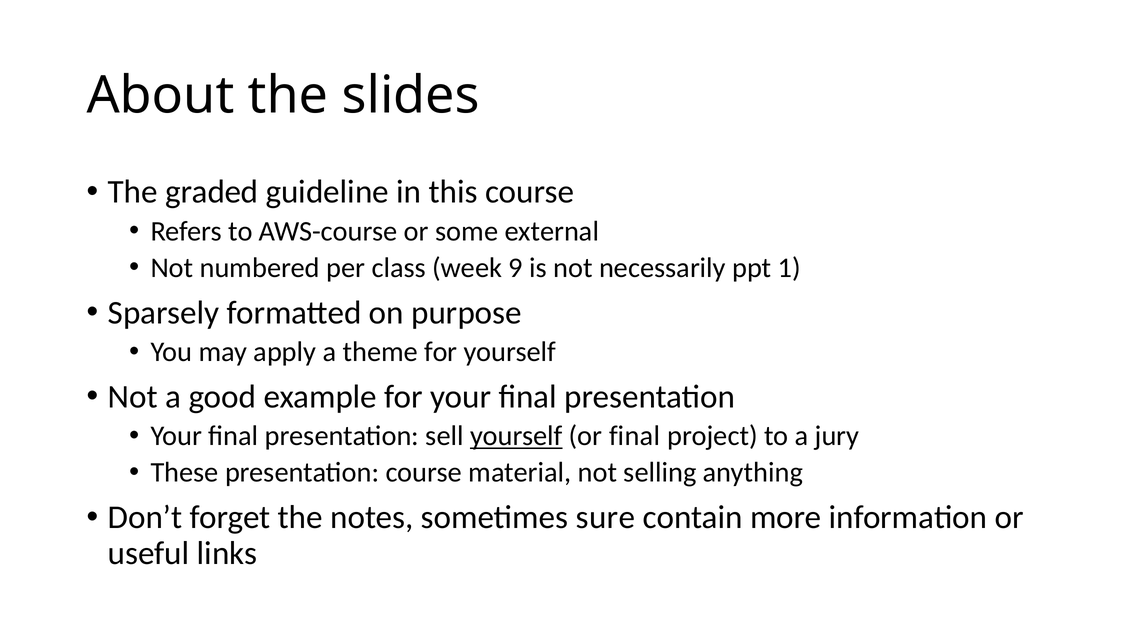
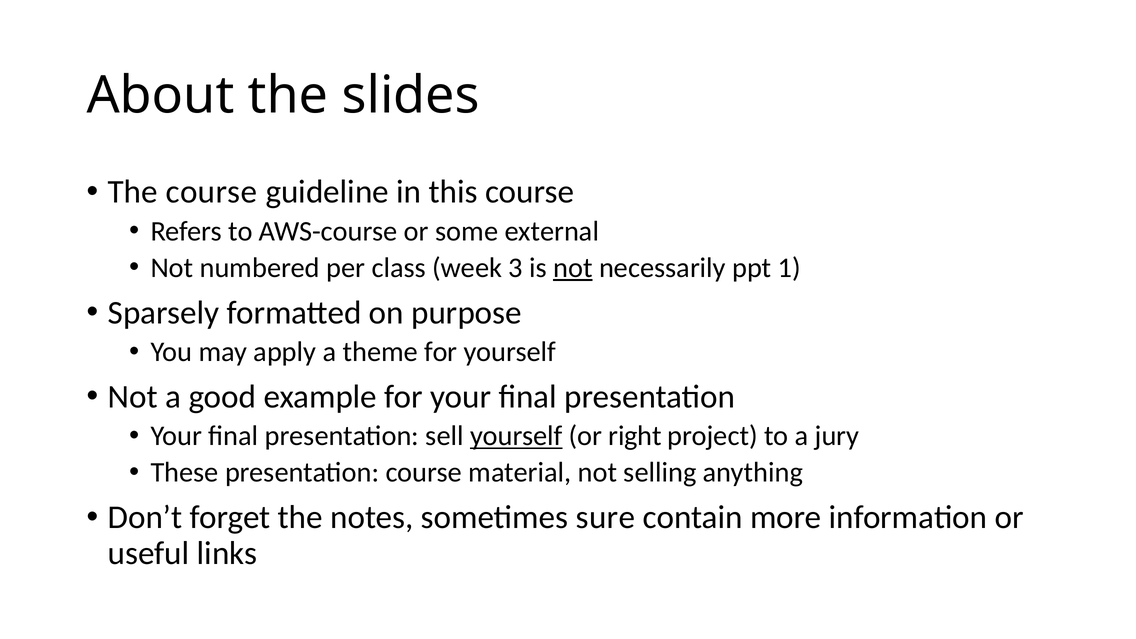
The graded: graded -> course (212, 192)
9: 9 -> 3 (516, 268)
not underline: none -> present (573, 268)
or final: final -> right (635, 436)
